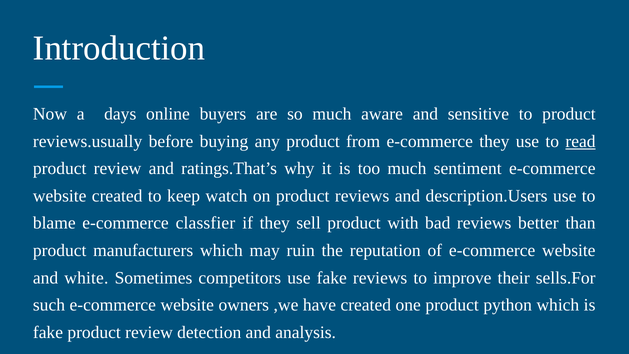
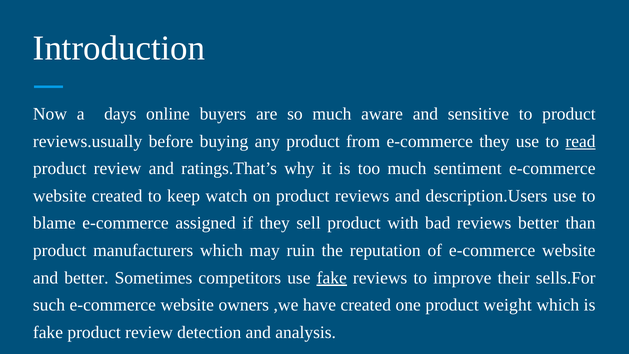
classfier: classfier -> assigned (206, 223)
and white: white -> better (86, 278)
fake underline: none -> present (332, 278)
python: python -> weight (508, 305)
